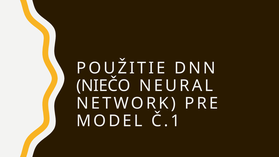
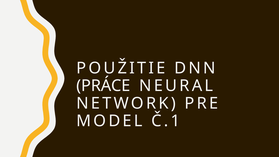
NIEČO: NIEČO -> PRÁCE (103, 86)
